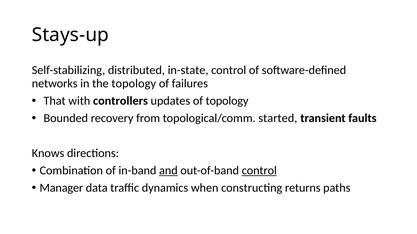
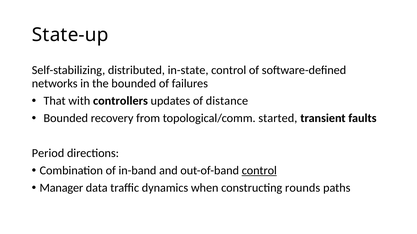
Stays-up: Stays-up -> State-up (70, 35)
the topology: topology -> bounded (134, 84)
of topology: topology -> distance (227, 101)
Knows: Knows -> Period (48, 153)
and underline: present -> none (168, 171)
returns: returns -> rounds (303, 188)
